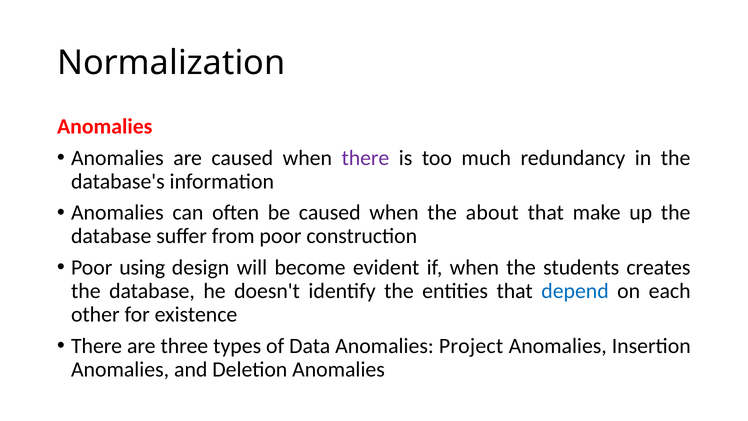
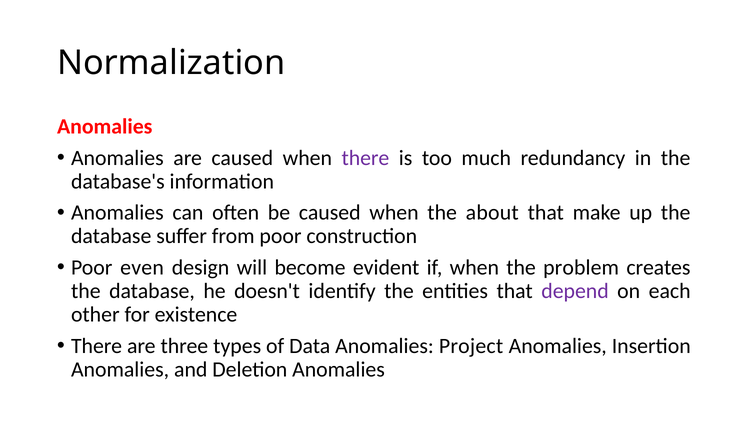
using: using -> even (142, 267)
students: students -> problem (581, 267)
depend colour: blue -> purple (575, 291)
